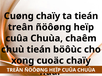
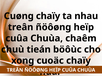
ta tieán: tieán -> nhau (86, 16)
